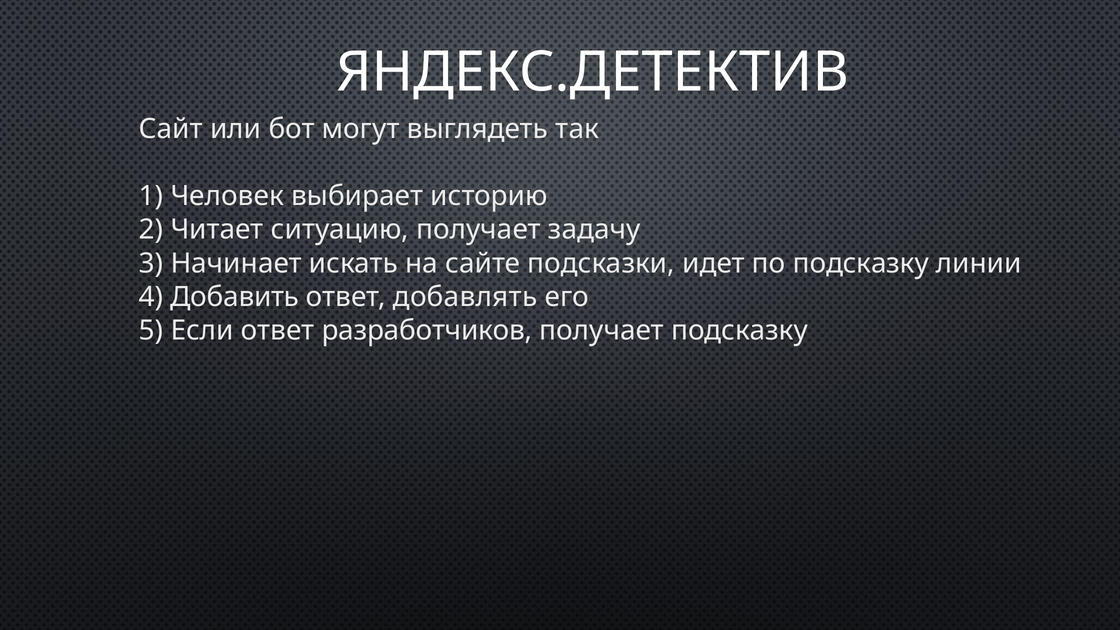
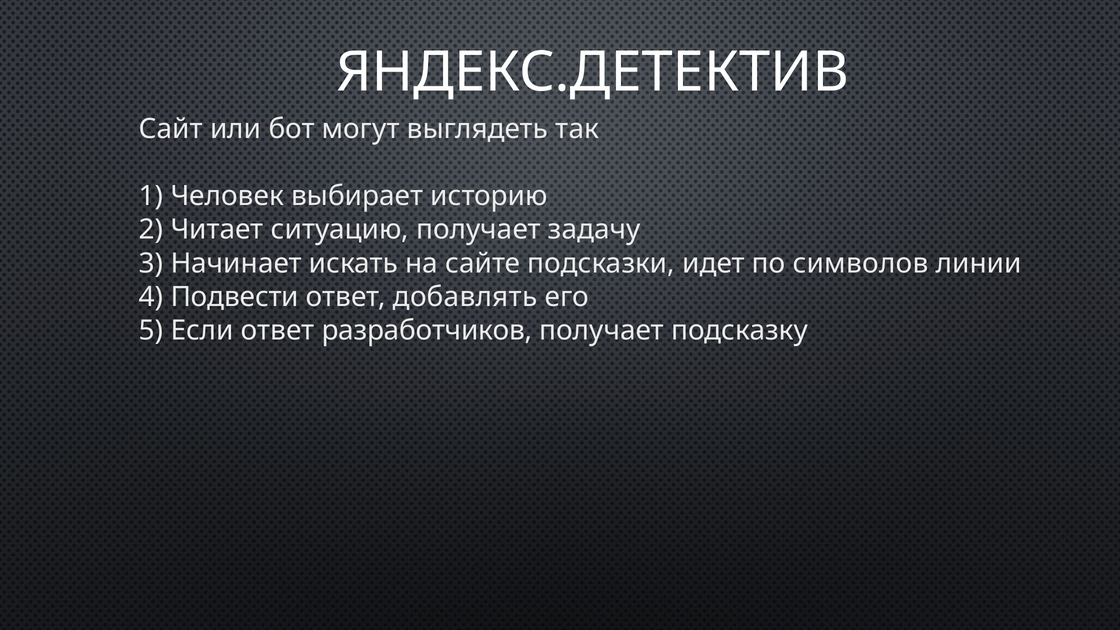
по подсказку: подсказку -> символов (861, 263)
Добавить: Добавить -> Подвести (235, 297)
